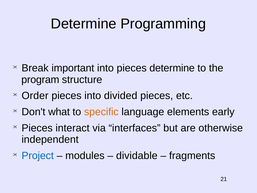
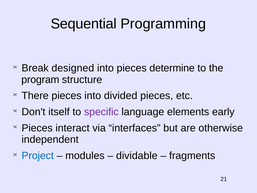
Determine: Determine -> Sequential (84, 24)
important: important -> designed (73, 68)
Order: Order -> There (35, 96)
what: what -> itself (59, 112)
specific colour: orange -> purple (101, 112)
